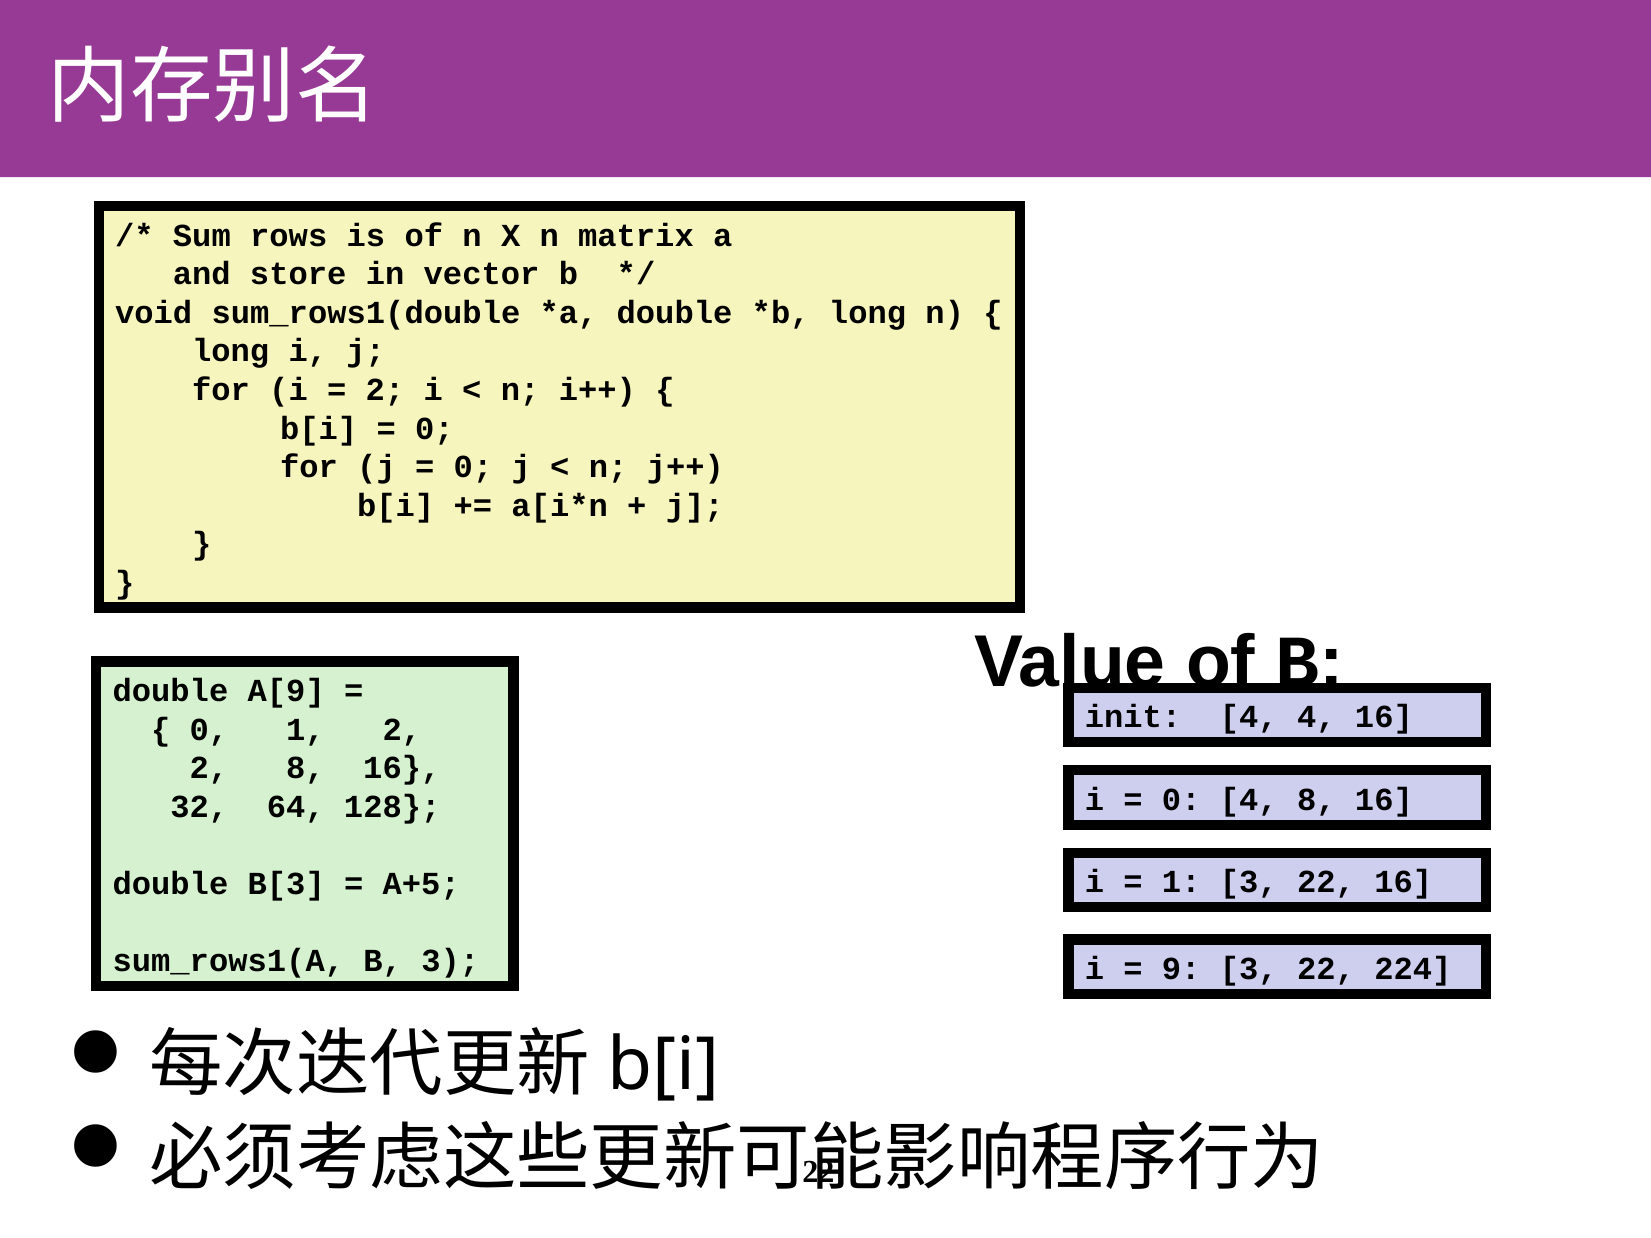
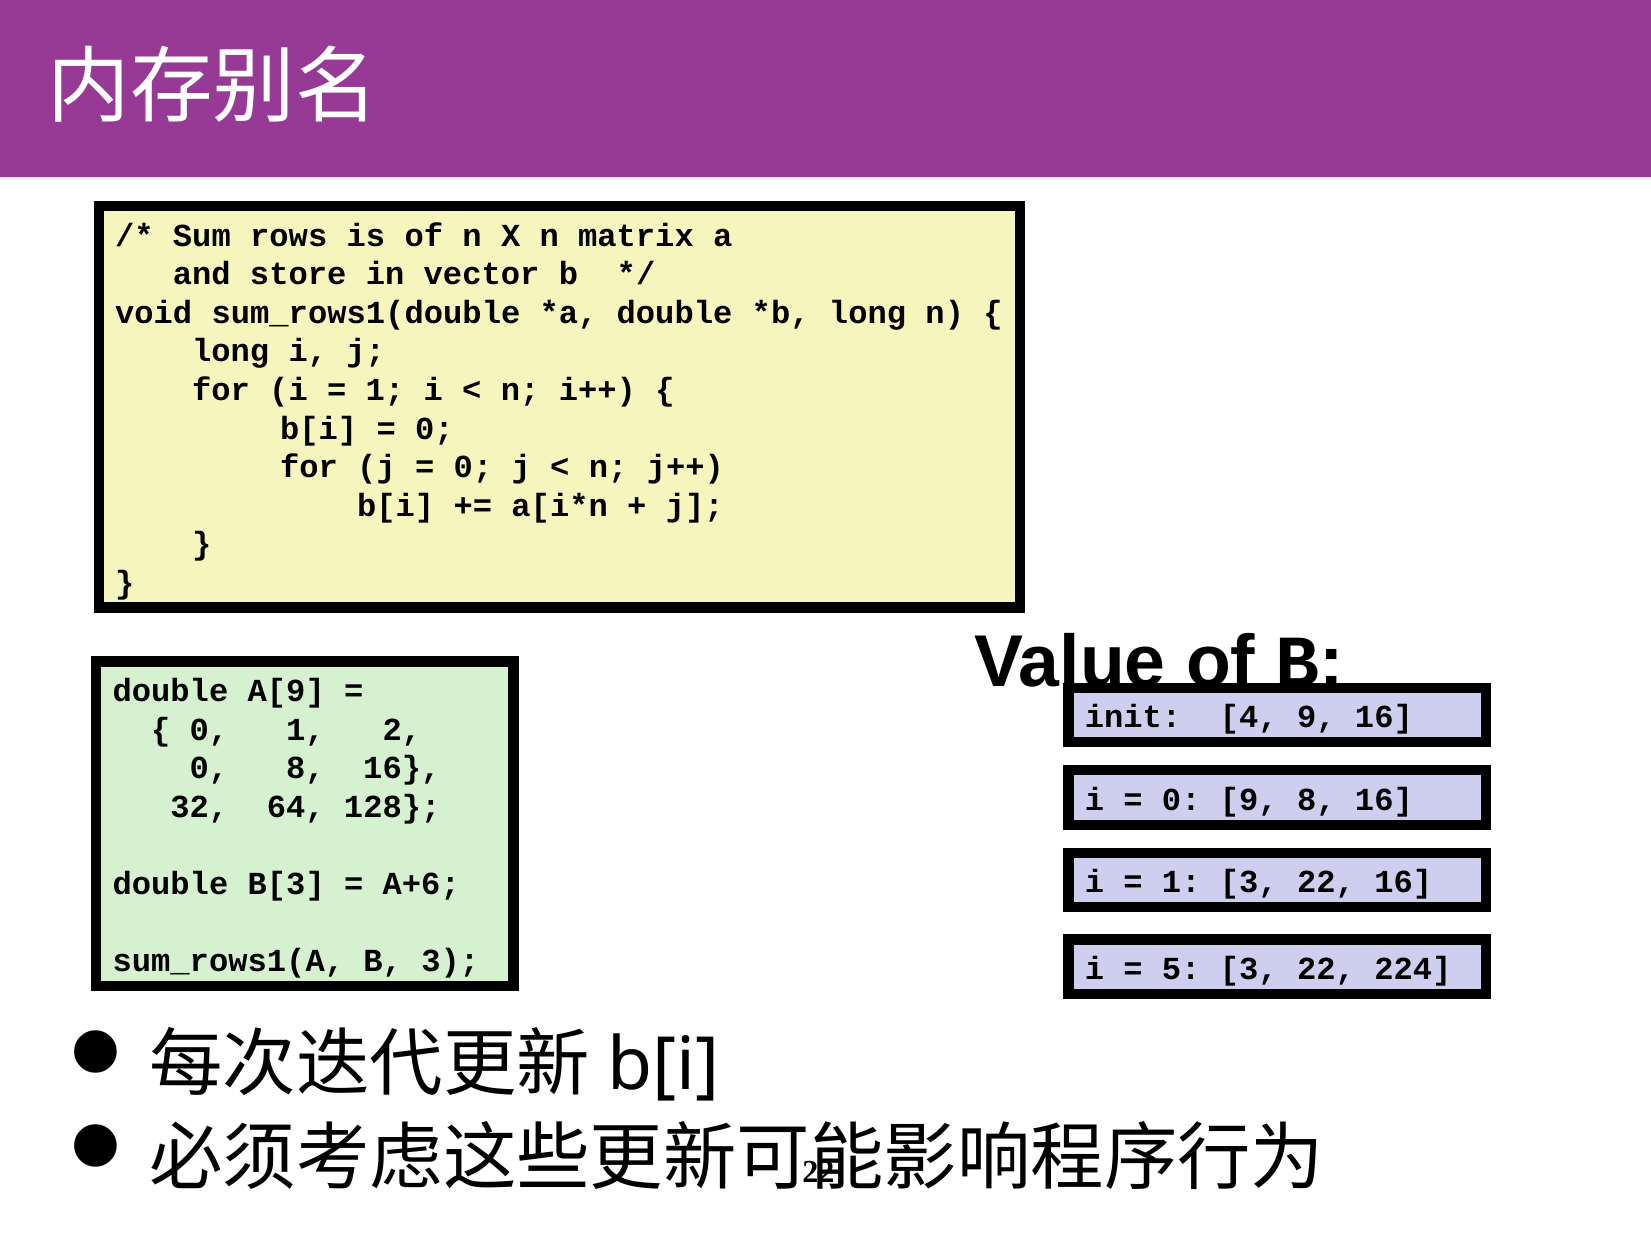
2: 2 -> 1 (385, 390)
4 4: 4 -> 9 (1316, 717)
2: 2 -> 0 (209, 768)
0 4: 4 -> 9 (1249, 800)
A+5: A+5 -> A+6 (421, 884)
9: 9 -> 5 (1181, 969)
